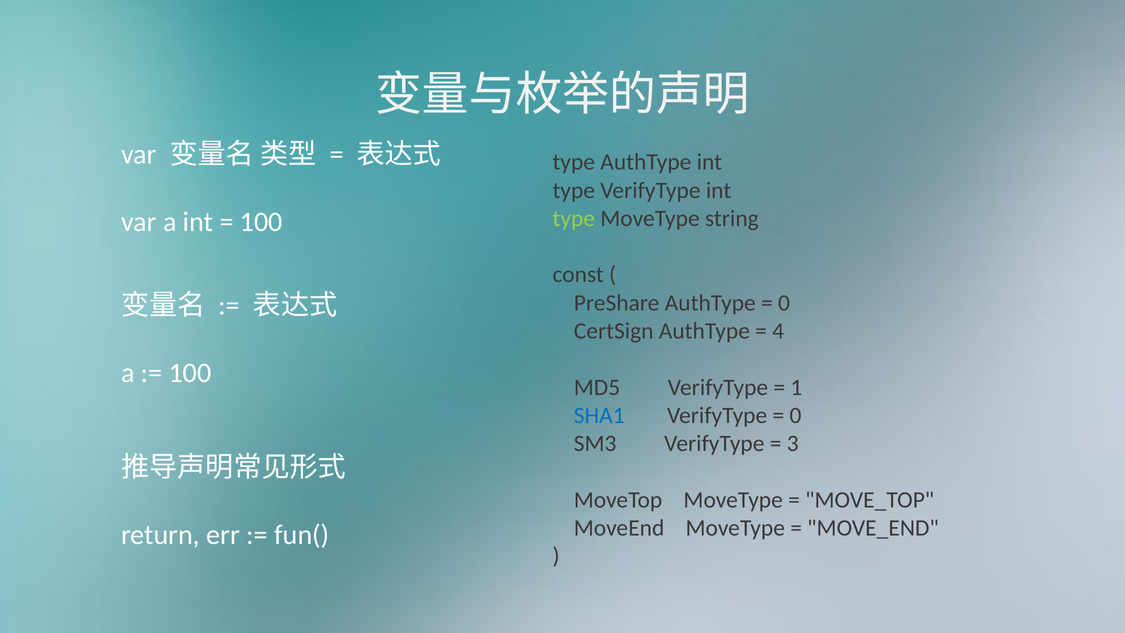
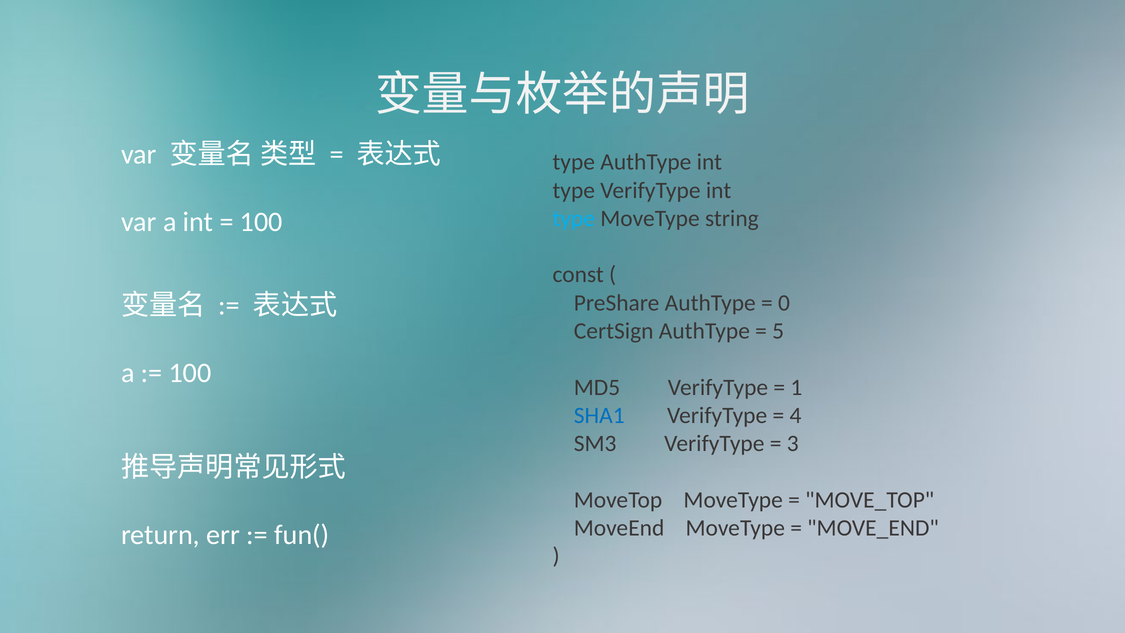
type colour: light green -> light blue (574, 218)
4: 4 -> 5 (778, 331)
0: 0 -> 4 (795, 415)
